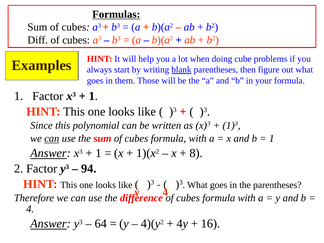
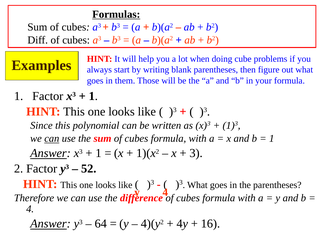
blank underline: present -> none (181, 70)
8: 8 -> 3 (196, 153)
94: 94 -> 52 (89, 169)
